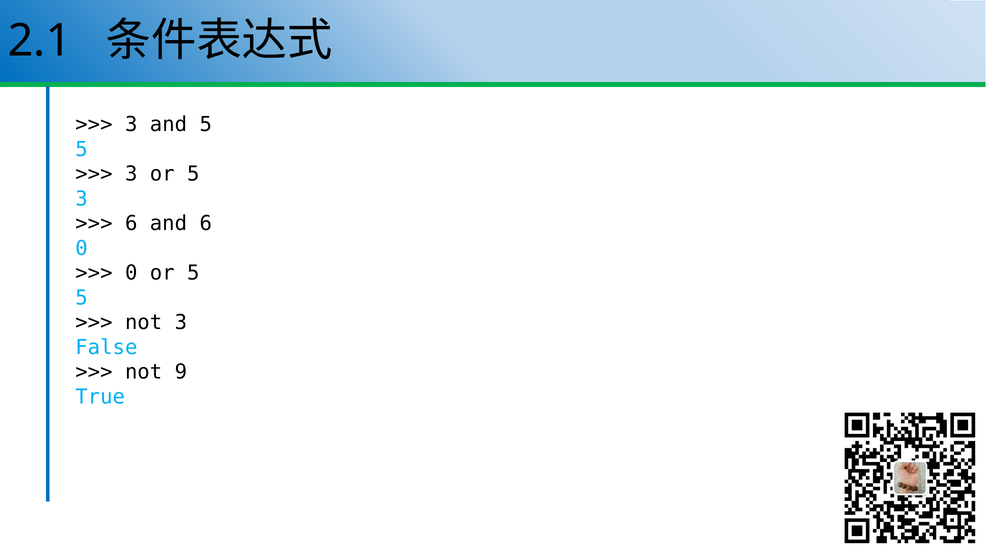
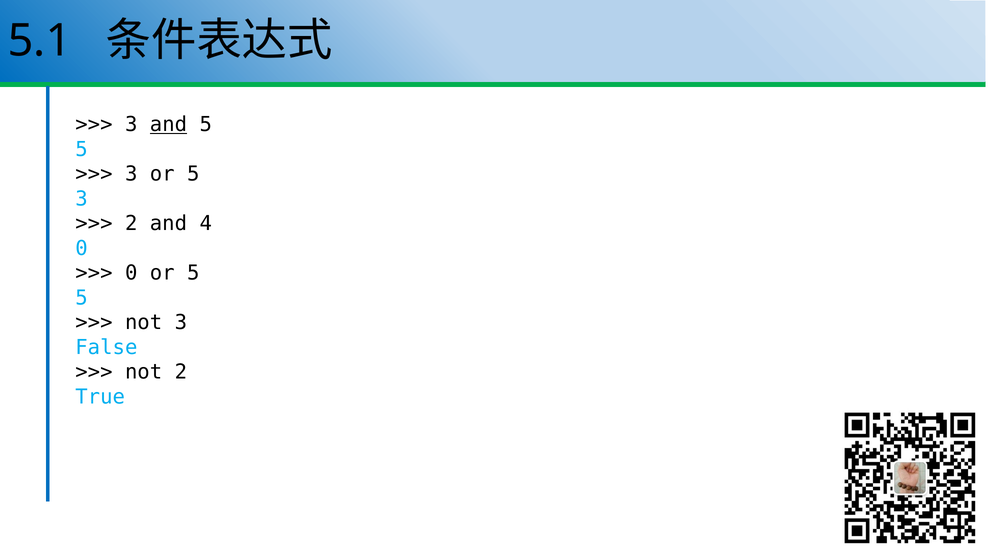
2.1: 2.1 -> 5.1 (40, 41)
and underline: none -> present (168, 125)
6: 6 -> 2 (131, 224)
and 6: 6 -> 4 (206, 224)
not 9: 9 -> 2 (181, 372)
